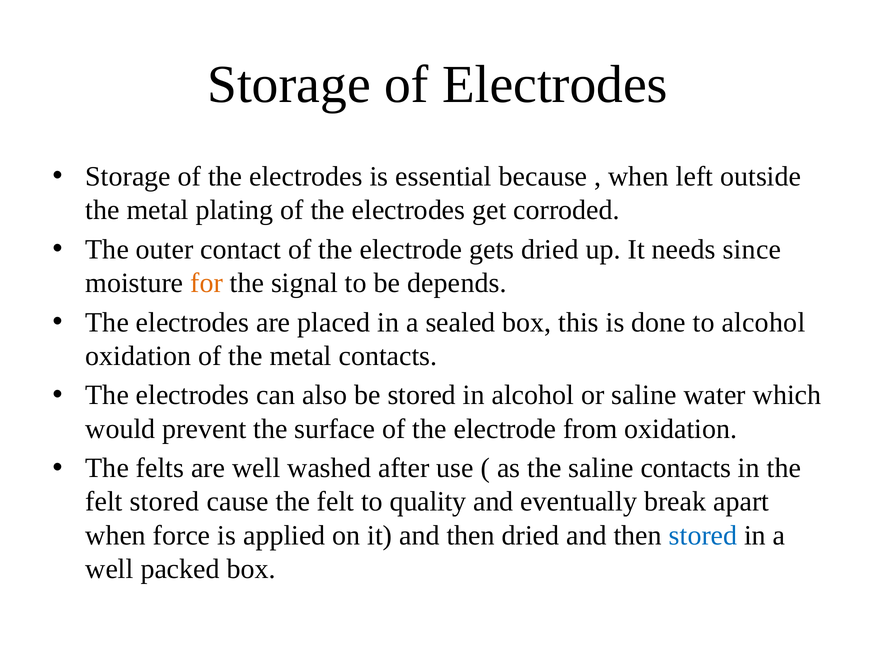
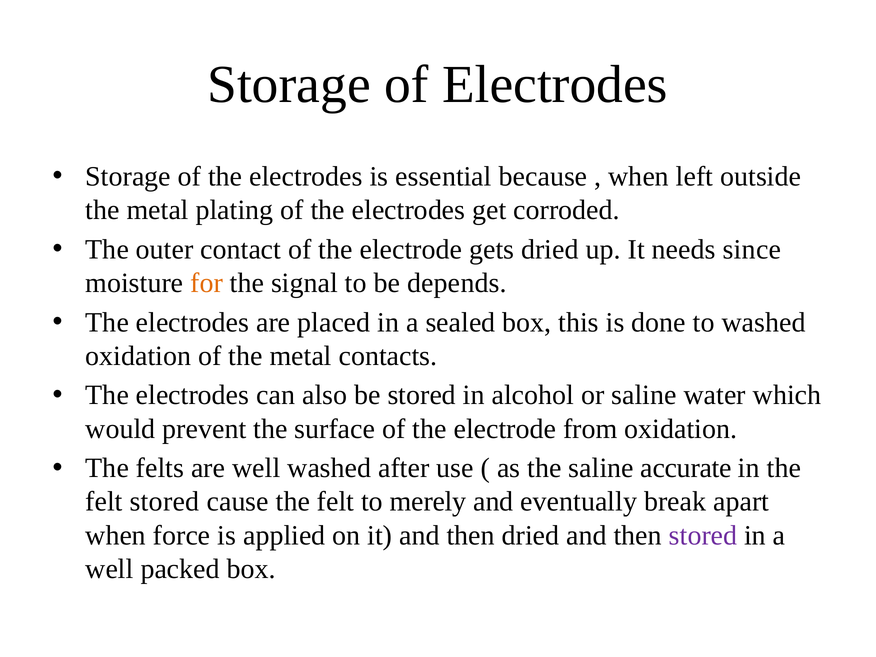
to alcohol: alcohol -> washed (764, 322)
saline contacts: contacts -> accurate (686, 468)
quality: quality -> merely (428, 502)
stored colour: blue -> purple (703, 535)
